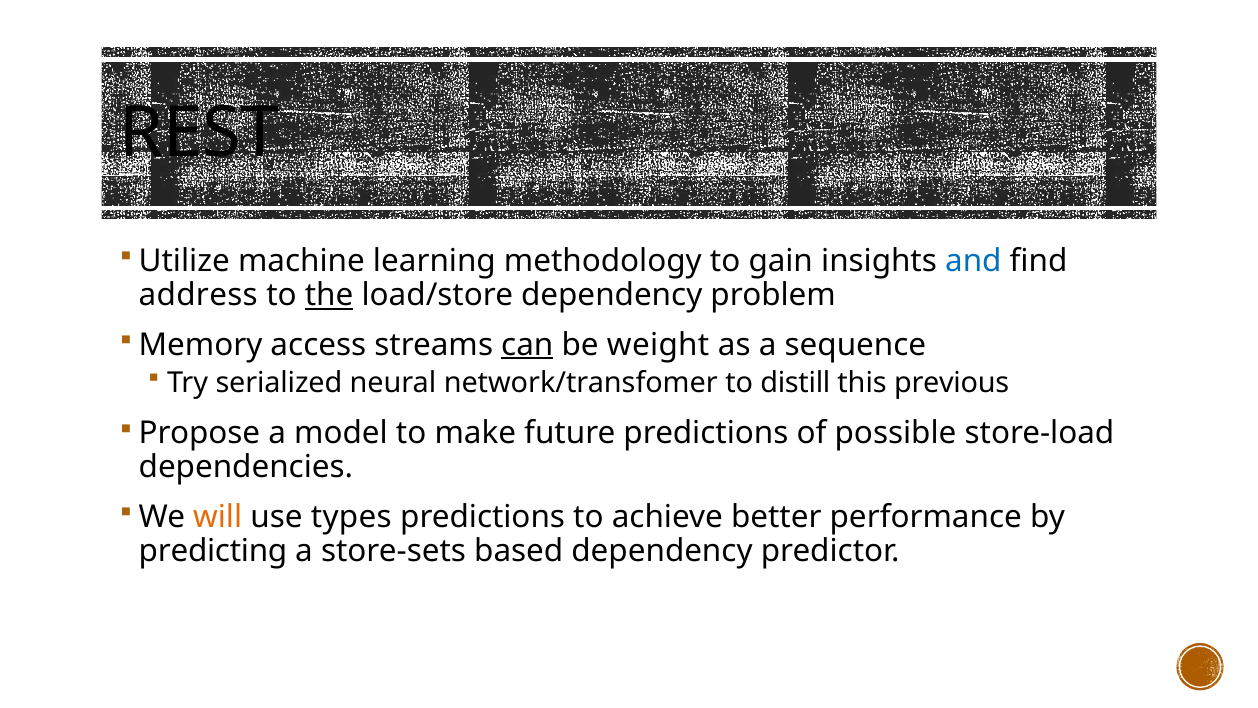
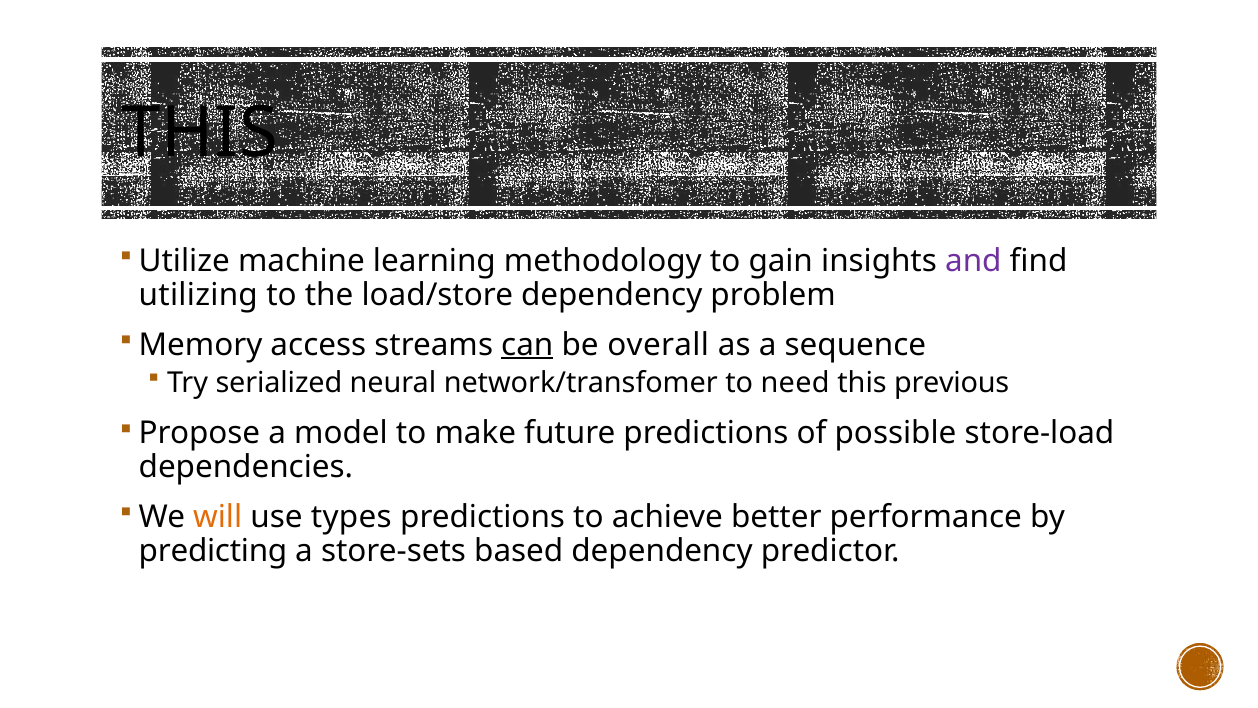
REST: REST -> THIS (200, 133)
and colour: blue -> purple (973, 261)
address: address -> utilizing (198, 295)
the underline: present -> none (329, 295)
weight: weight -> overall (658, 345)
distill: distill -> need (795, 382)
